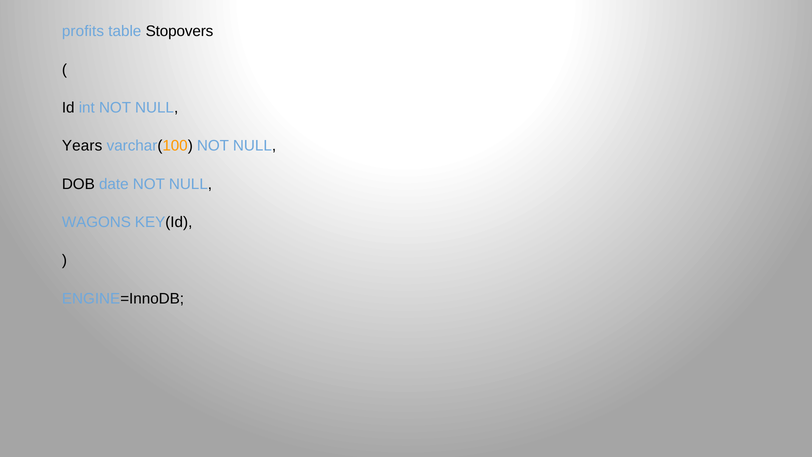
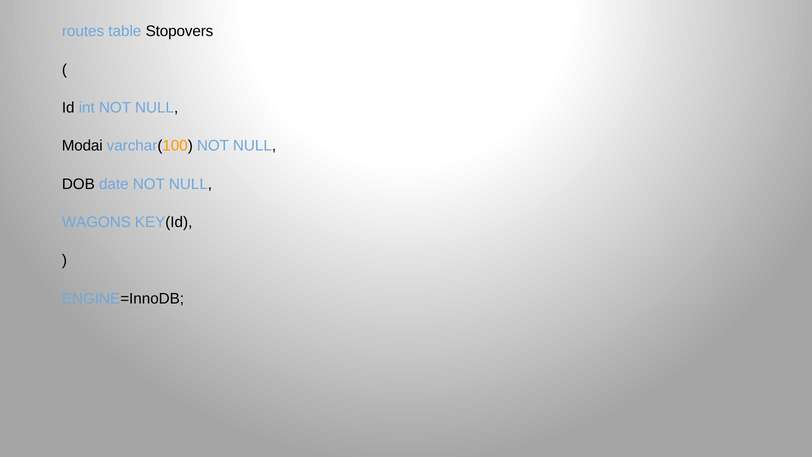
profits: profits -> routes (83, 31)
Years: Years -> Modai (82, 146)
